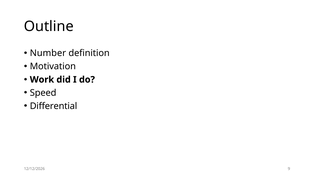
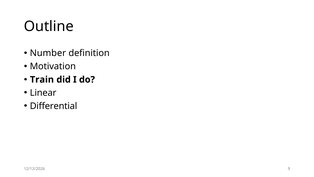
Work: Work -> Train (42, 79)
Speed: Speed -> Linear (43, 93)
